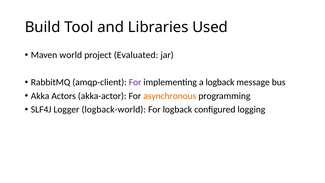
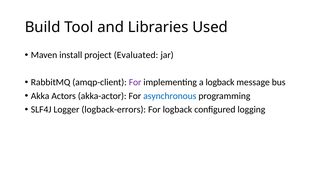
world: world -> install (71, 55)
asynchronous colour: orange -> blue (170, 96)
logback-world: logback-world -> logback-errors (114, 109)
